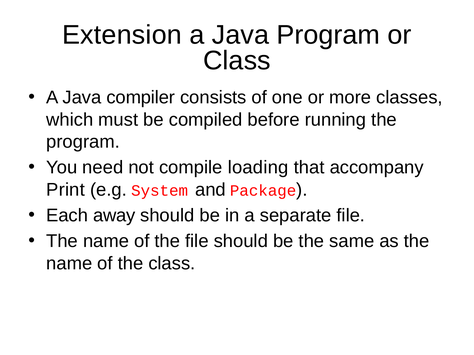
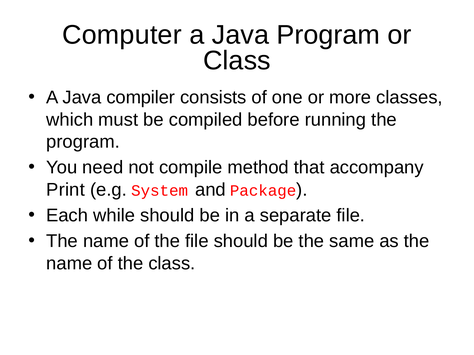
Extension: Extension -> Computer (122, 35)
loading: loading -> method (258, 168)
away: away -> while (114, 216)
